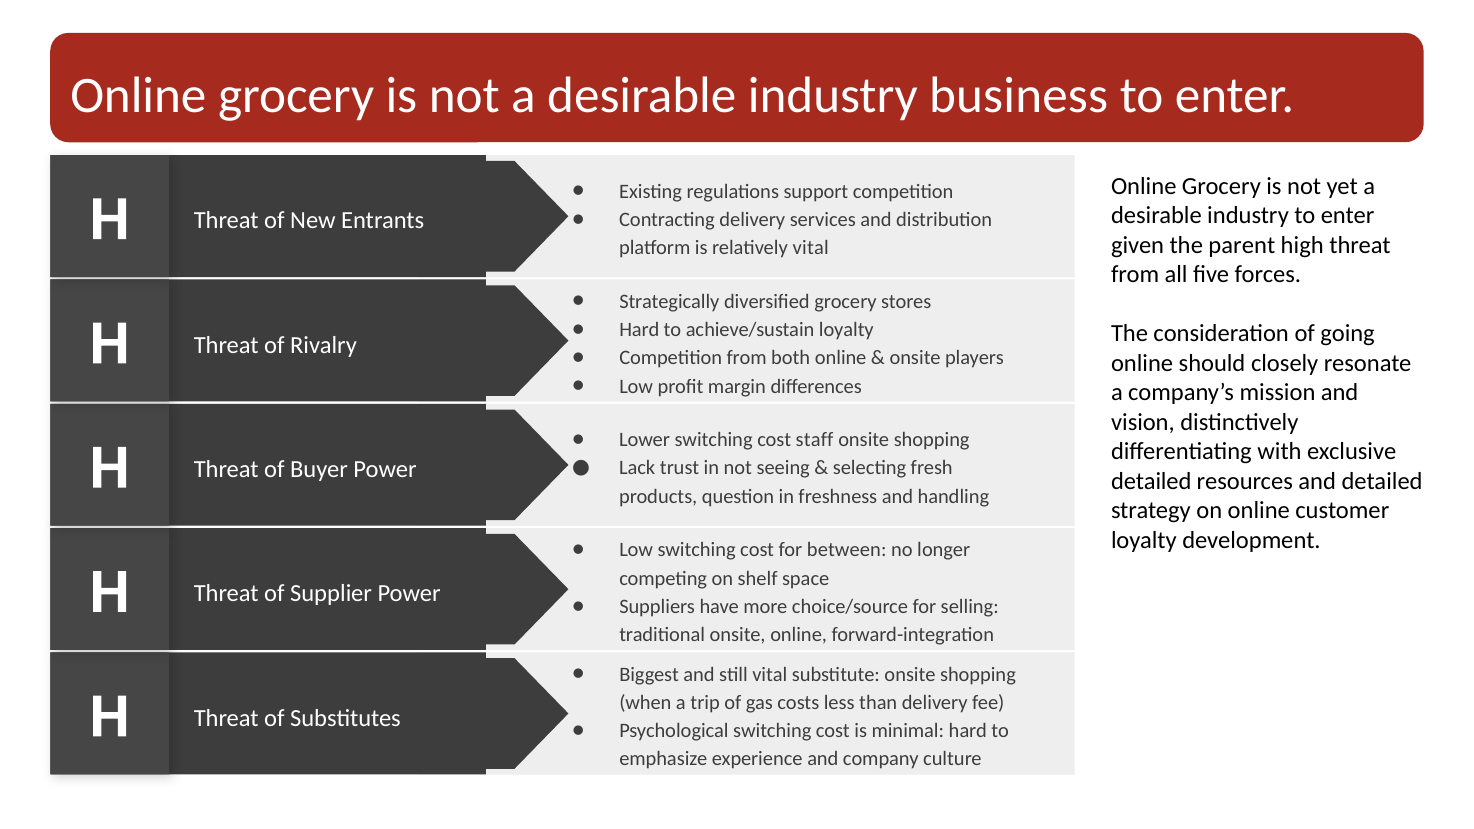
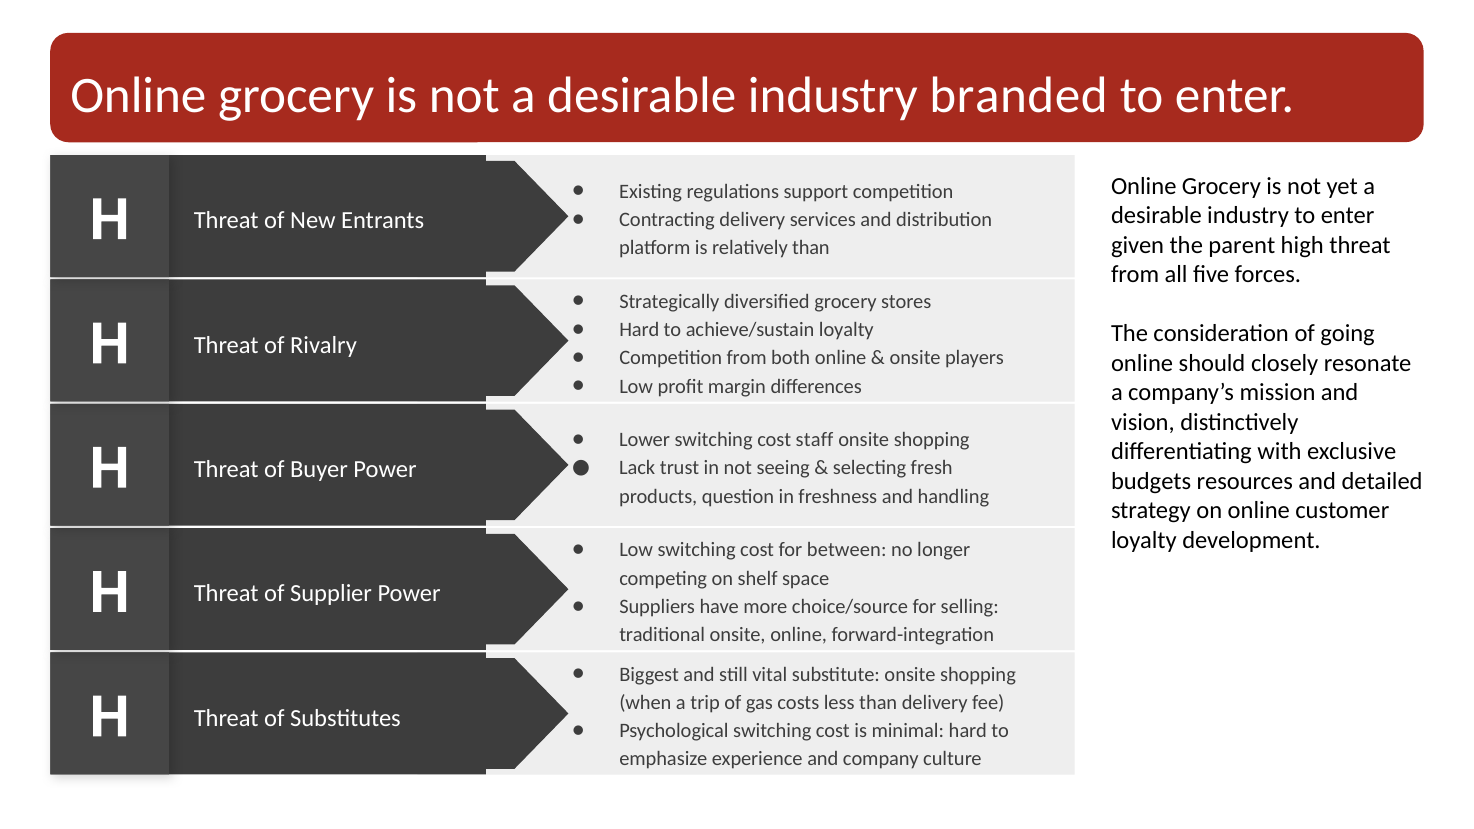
business: business -> branded (1018, 96)
relatively vital: vital -> than (811, 248)
detailed: detailed -> budgets (1151, 481)
